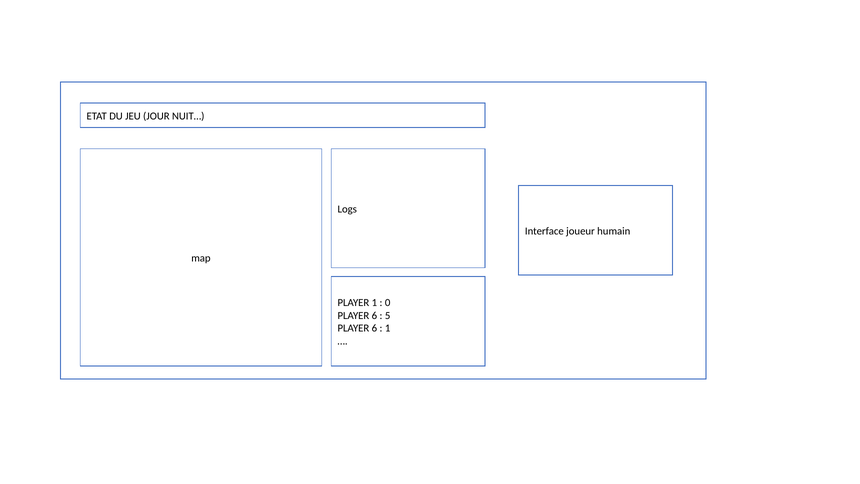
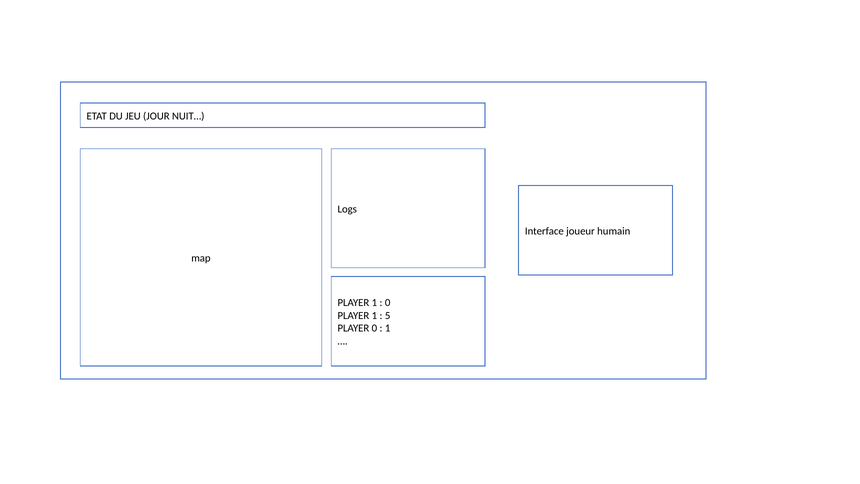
6: 6 -> 1 (374, 315)
6: 6 -> 0 (374, 328)
